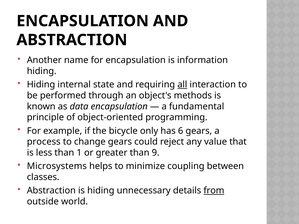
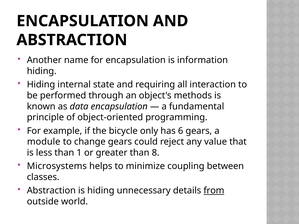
all underline: present -> none (182, 85)
process: process -> module (44, 142)
9: 9 -> 8 (156, 153)
